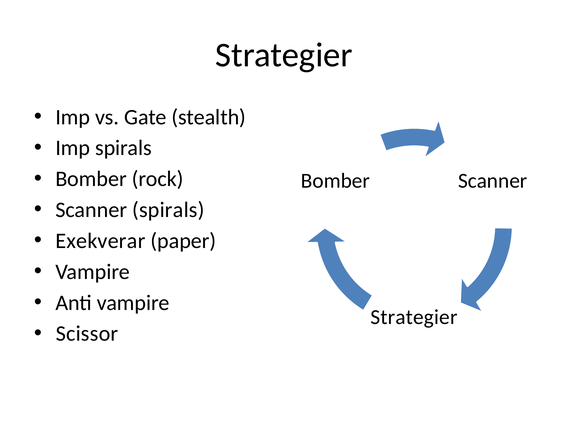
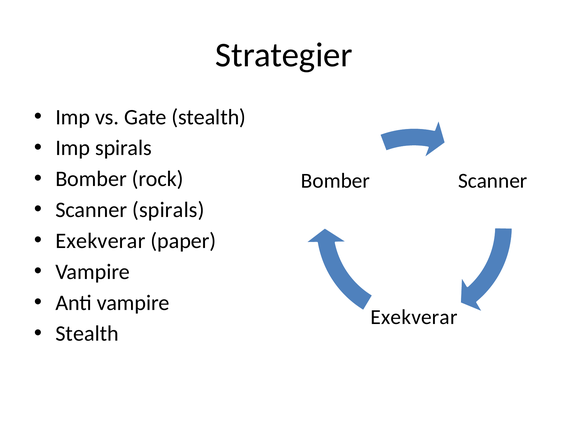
Strategier: Strategier -> Exekverar (414, 317)
Scissor: Scissor -> Stealth (87, 334)
